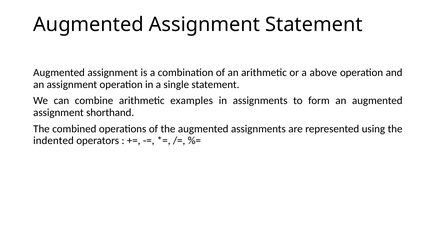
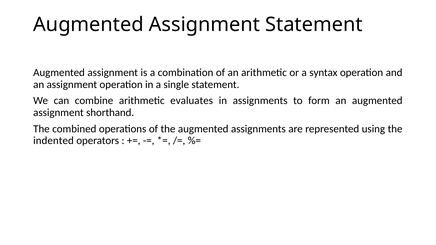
above: above -> syntax (323, 73)
examples: examples -> evaluates (192, 101)
